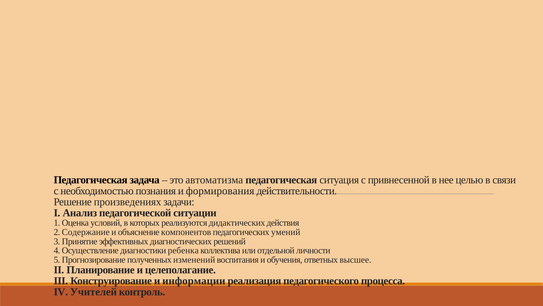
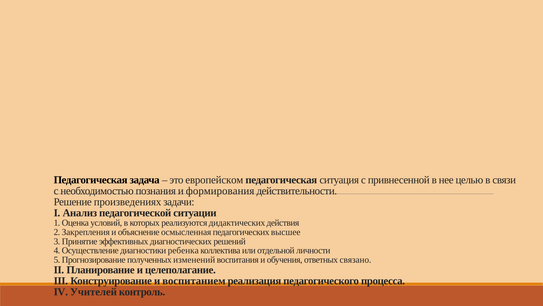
автоматизма: автоматизма -> европейском (214, 180)
Содержание: Содержание -> Закрепления (86, 232)
компонентов: компонентов -> осмысленная (186, 232)
умений: умений -> высшее (286, 232)
высшее: высшее -> связано (355, 259)
информации: информации -> воспитанием (194, 280)
